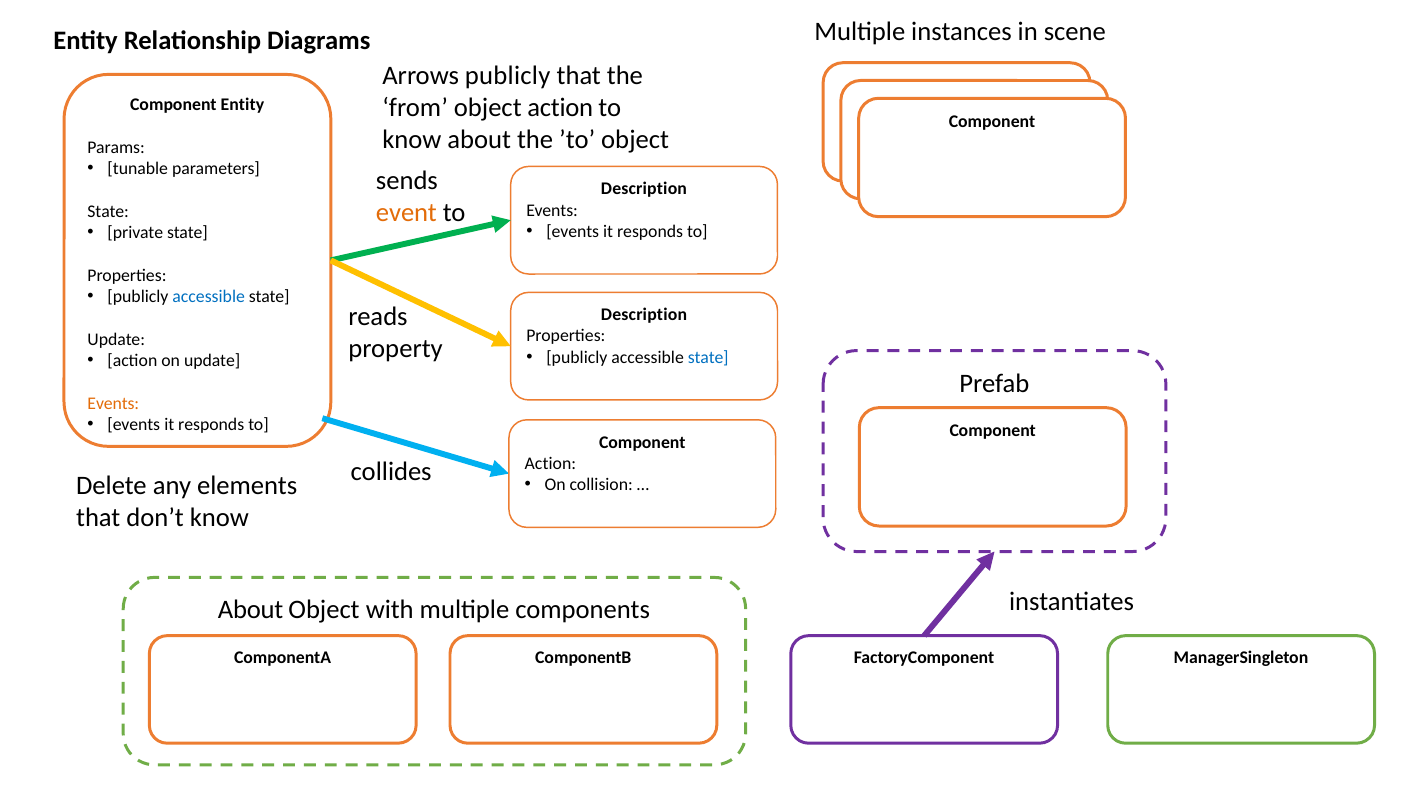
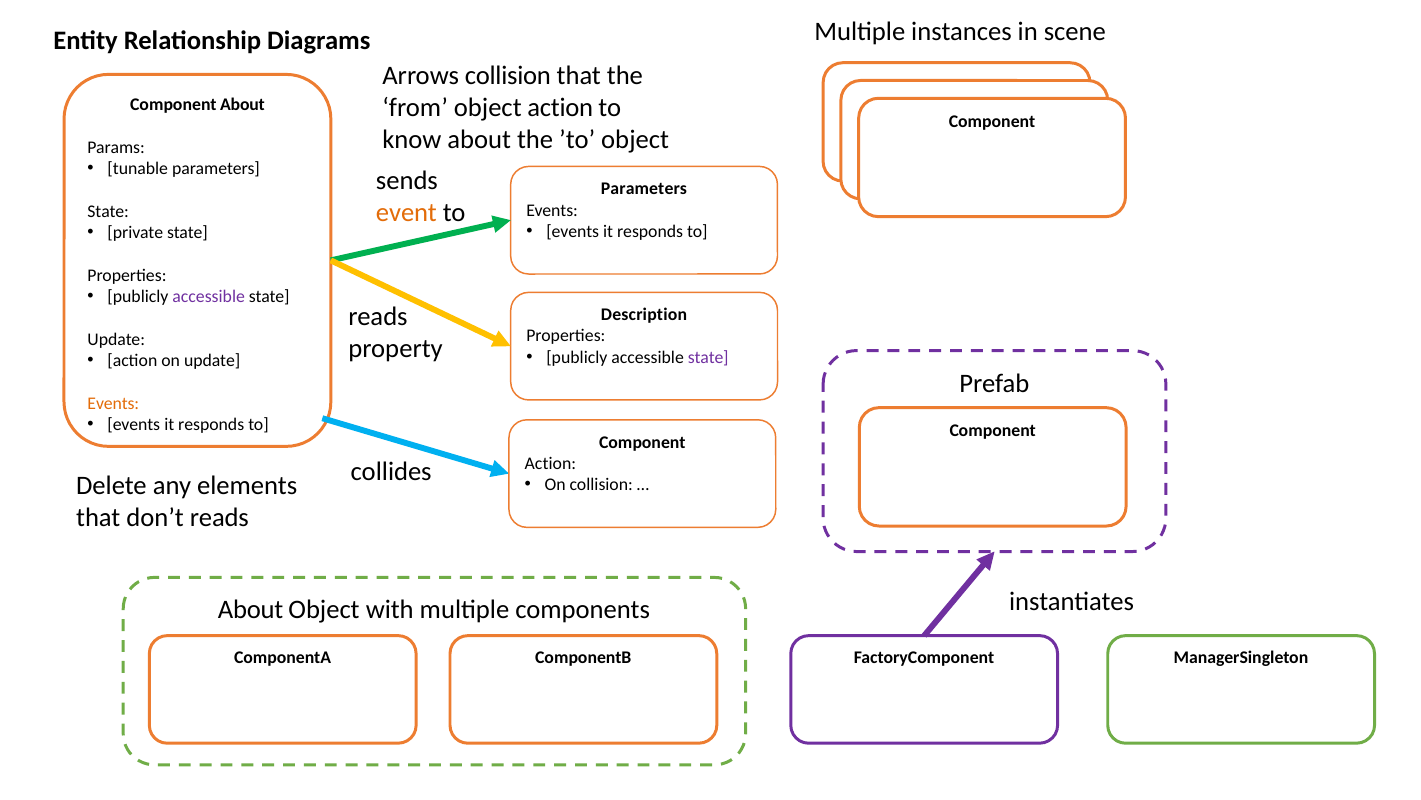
Arrows publicly: publicly -> collision (508, 76)
Component Entity: Entity -> About (243, 104)
Description: Description -> Parameters (644, 189)
accessible colour: blue -> purple (209, 296)
state colour: blue -> purple (708, 357)
don’t know: know -> reads (219, 517)
